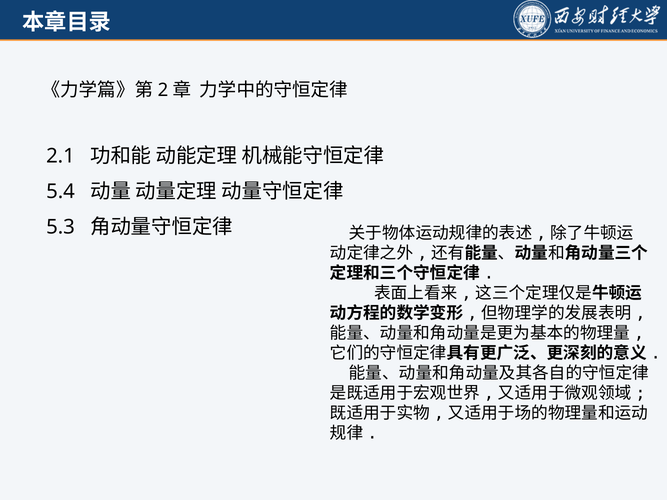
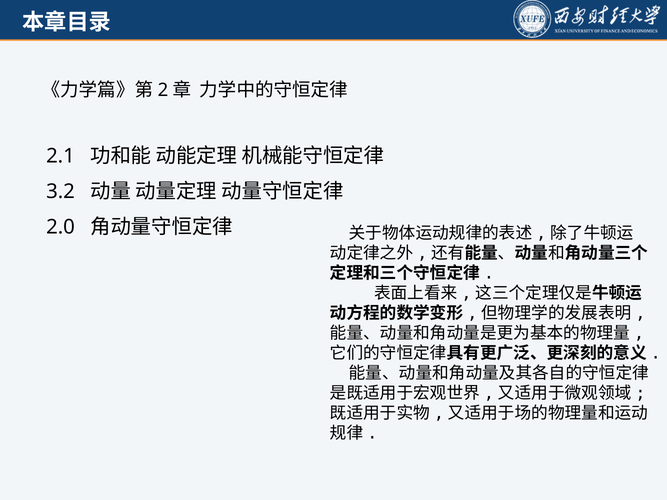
5.4: 5.4 -> 3.2 (61, 192)
5.3: 5.3 -> 2.0 (61, 227)
